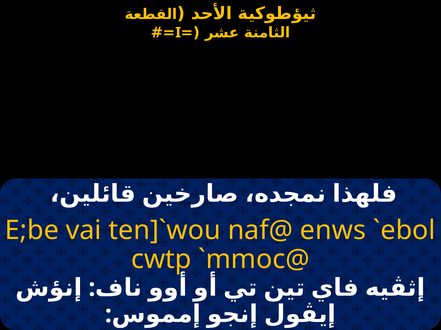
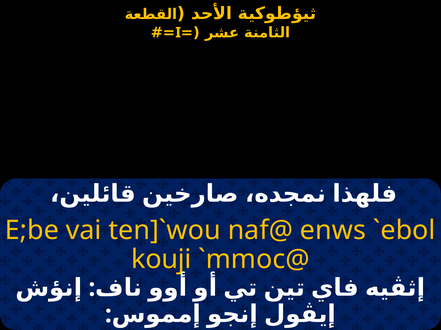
cwtp: cwtp -> kouji (161, 260)
